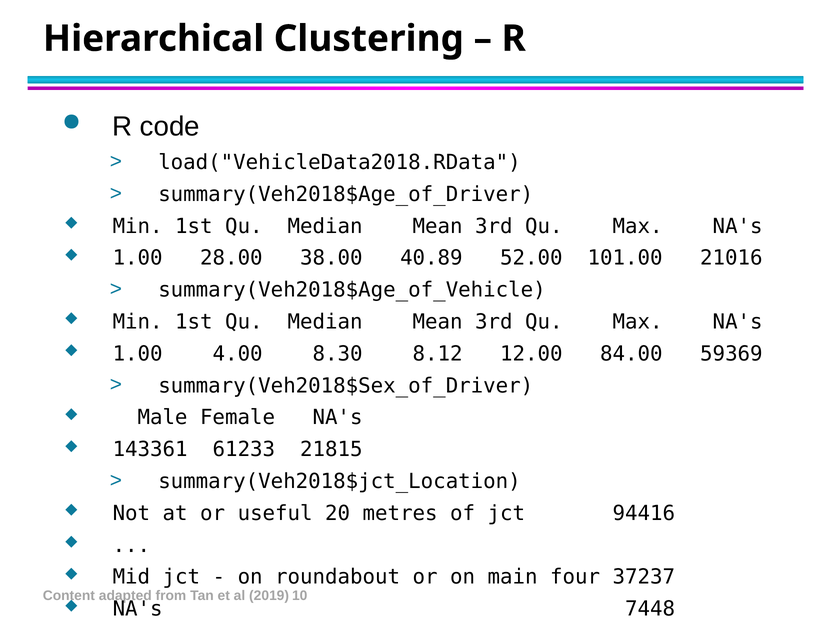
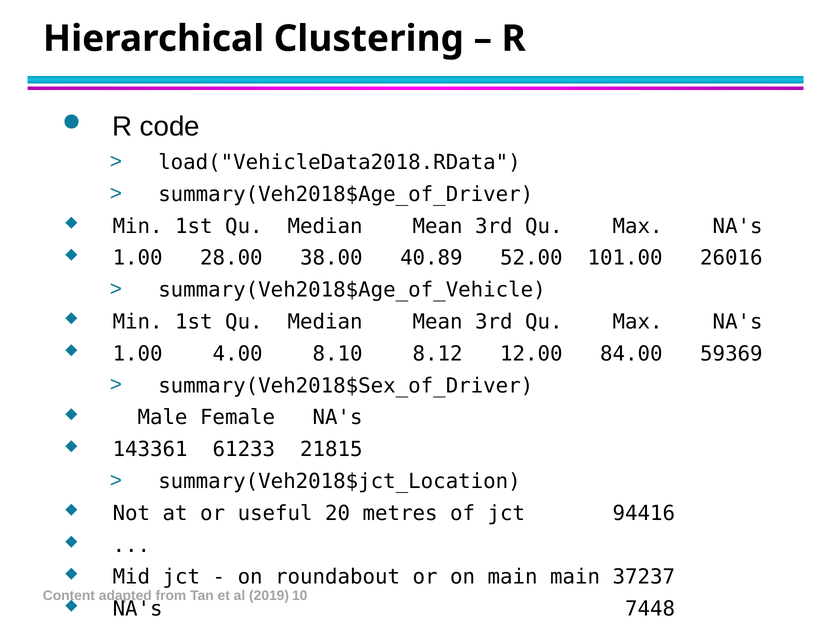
21016: 21016 -> 26016 (731, 258)
8.30: 8.30 -> 8.10 (338, 353)
main four: four -> main (575, 576)
